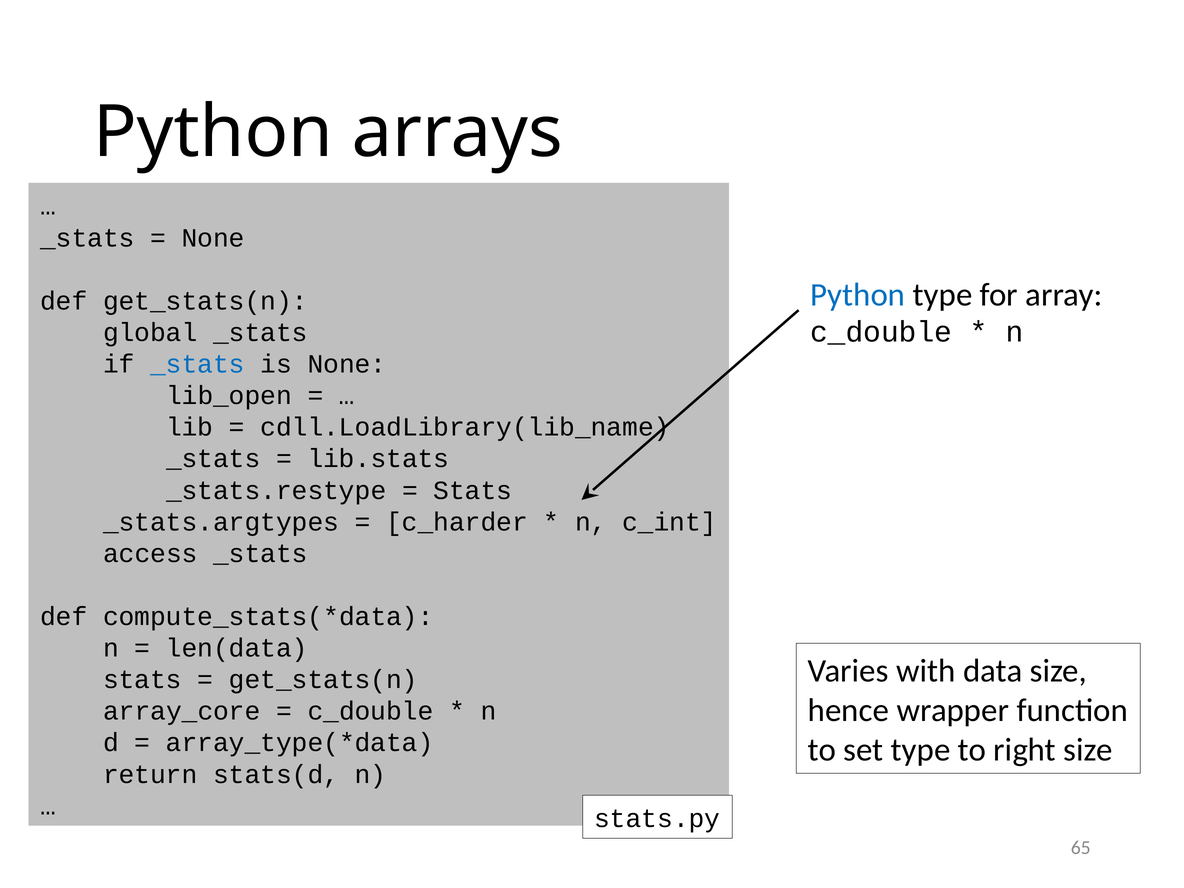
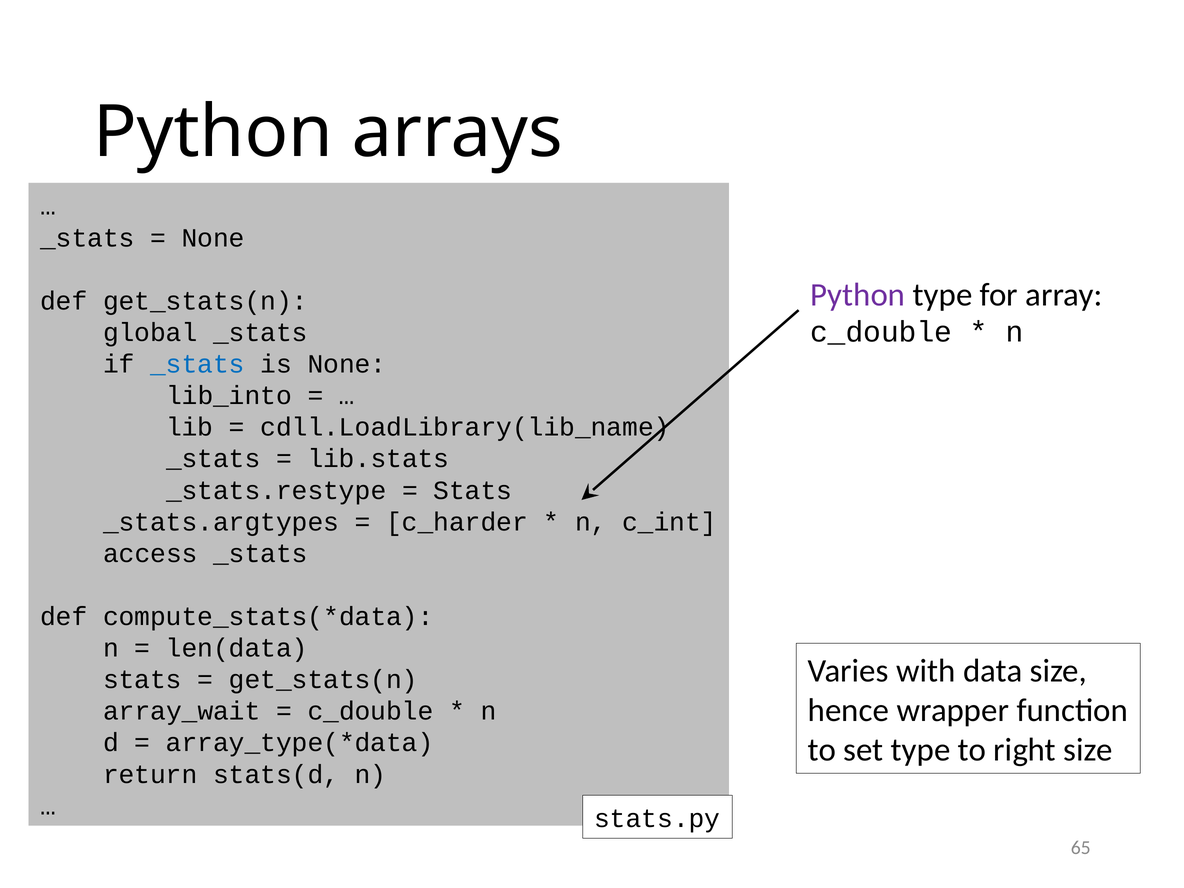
Python colour: blue -> purple (858, 295)
lib_open: lib_open -> lib_into (229, 396)
array_core: array_core -> array_wait (182, 711)
